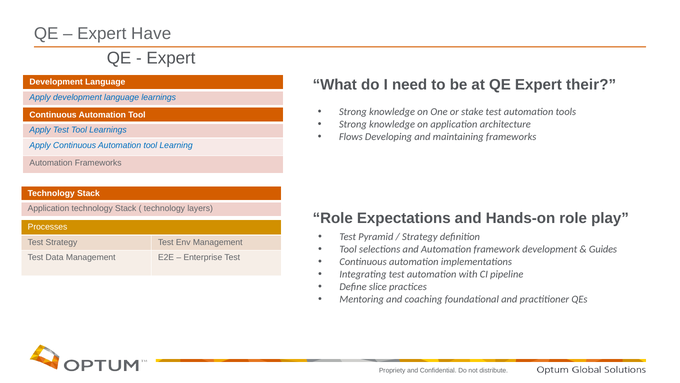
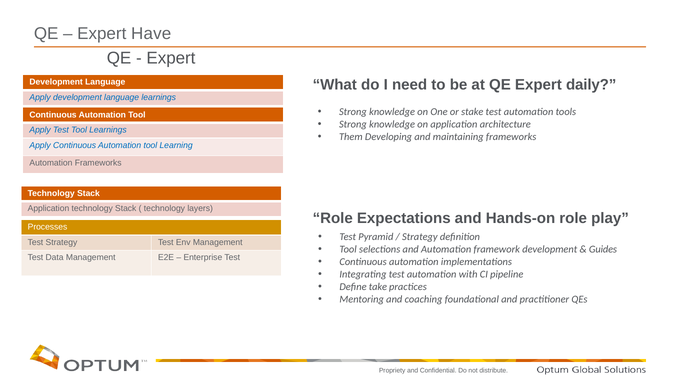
their: their -> daily (591, 85)
Flows: Flows -> Them (351, 137)
slice: slice -> take (378, 286)
